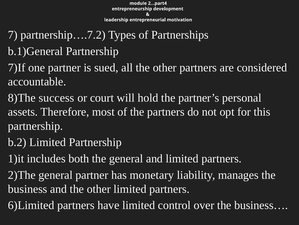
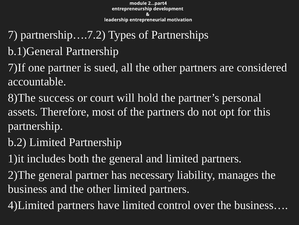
monetary: monetary -> necessary (152, 174)
6)Limited: 6)Limited -> 4)Limited (31, 205)
